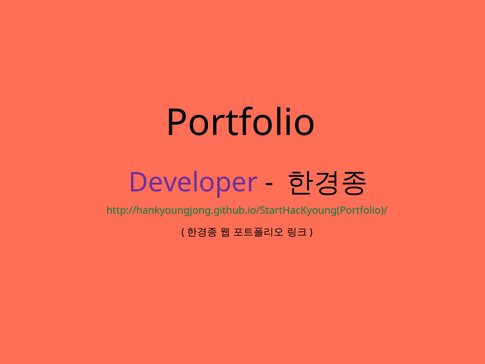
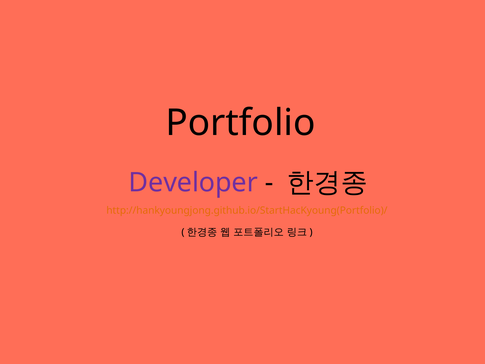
http://hankyoungjong.github.io/StartHacKyoung(Portfolio)/ colour: green -> orange (247, 210)
